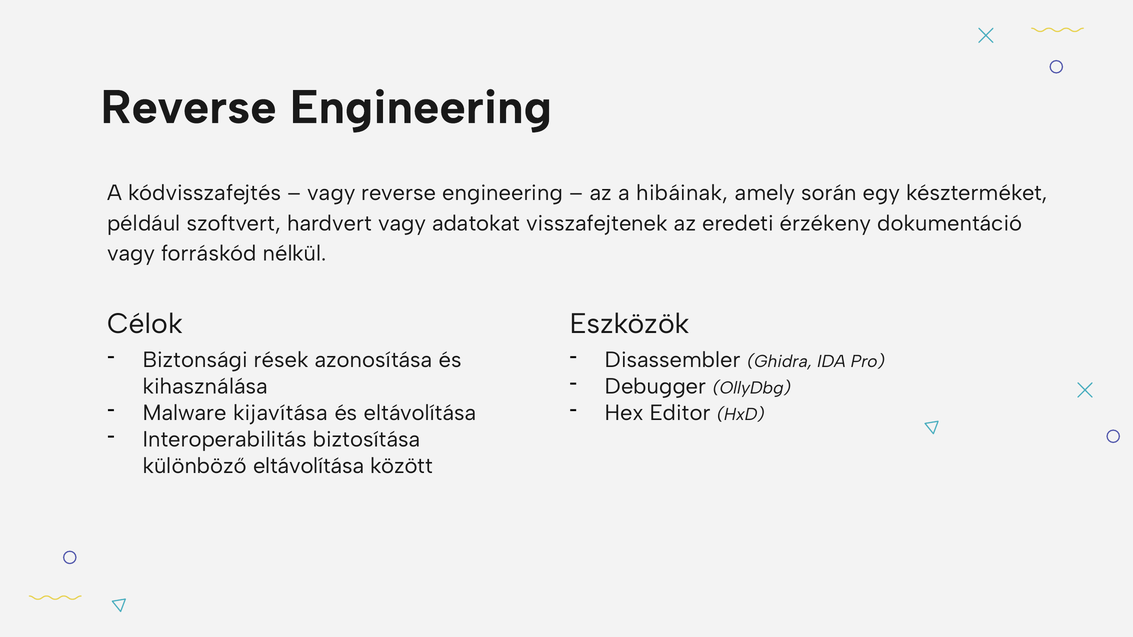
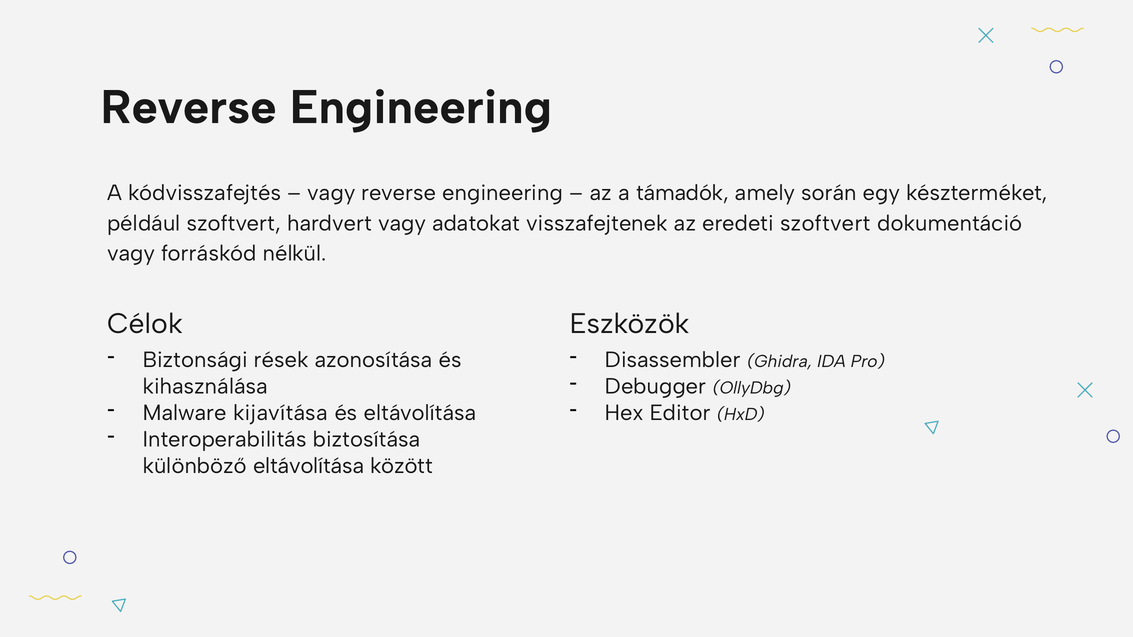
hibáinak: hibáinak -> támadók (682, 193)
eredeti érzékeny: érzékeny -> szoftvert (825, 223)
